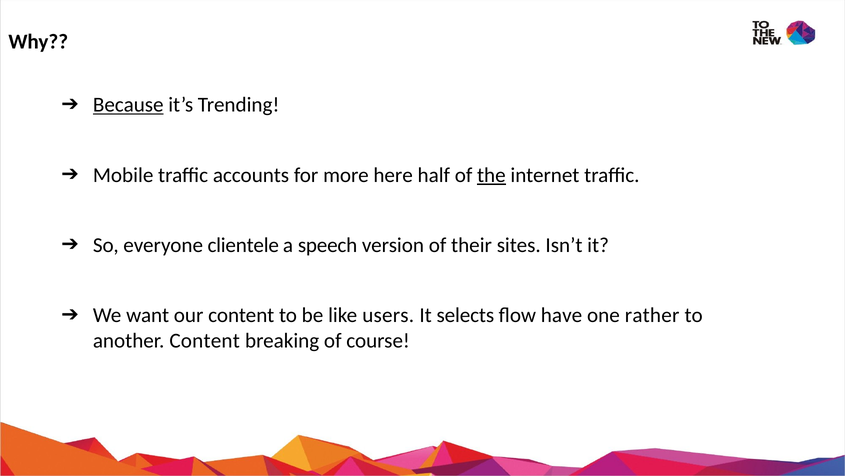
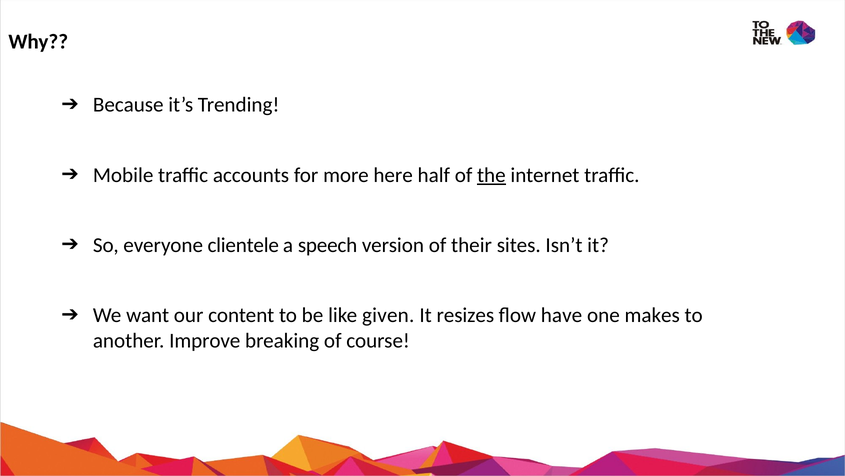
Because underline: present -> none (128, 105)
users: users -> given (388, 315)
selects: selects -> resizes (465, 315)
rather: rather -> makes (652, 315)
another Content: Content -> Improve (205, 340)
